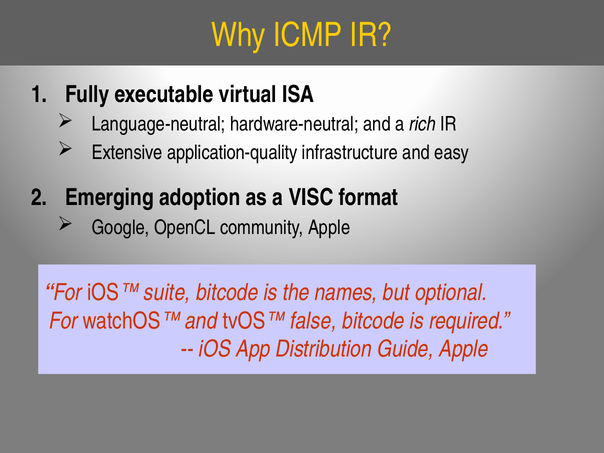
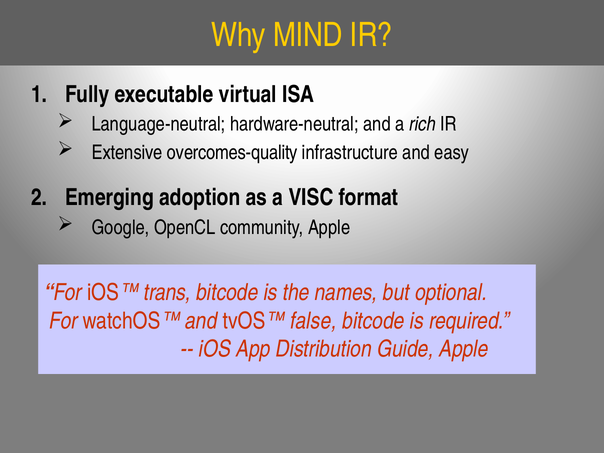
ICMP: ICMP -> MIND (308, 35)
application-quality: application-quality -> overcomes-quality (232, 152)
suite: suite -> trans (167, 293)
